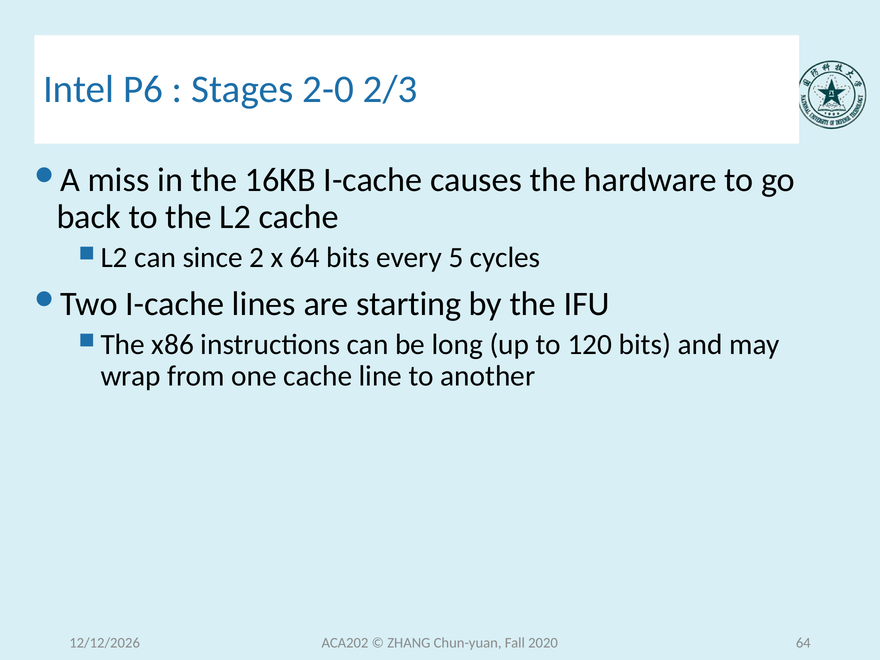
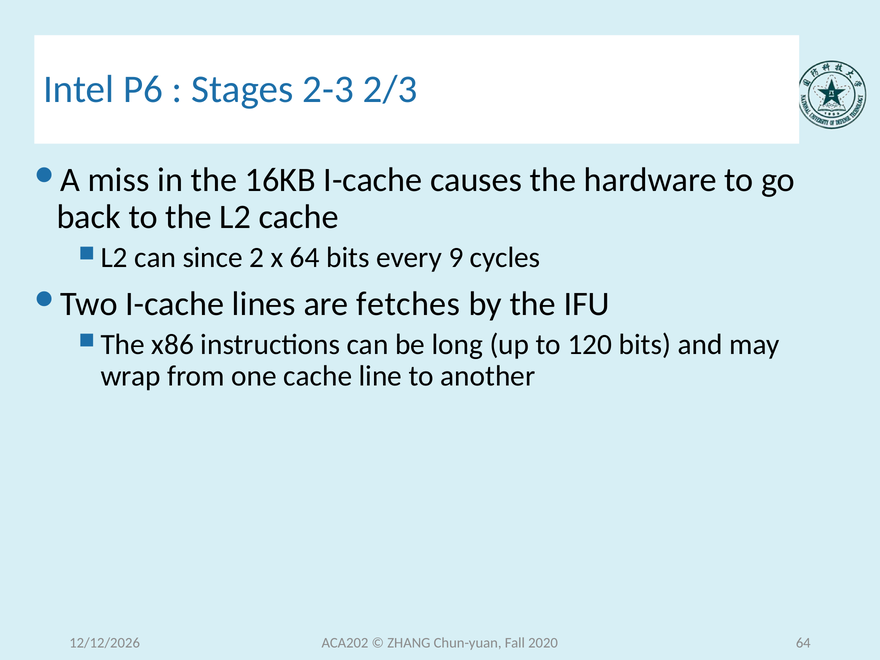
2-0: 2-0 -> 2-3 (328, 89)
5: 5 -> 9 (456, 258)
starting: starting -> fetches (408, 304)
